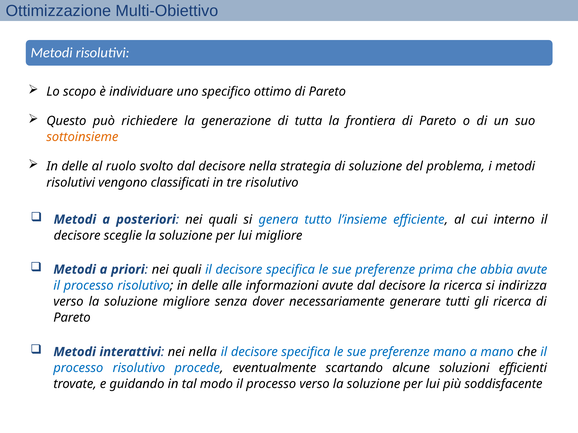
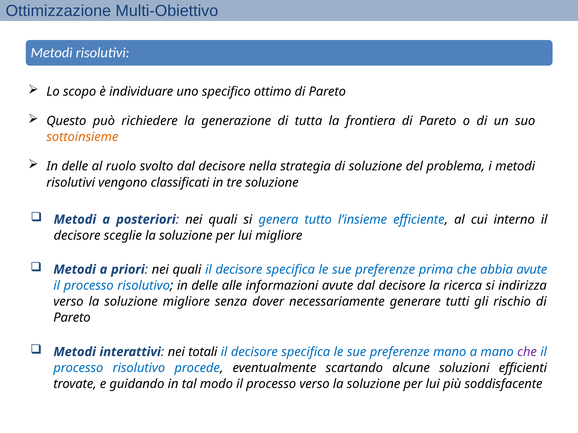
tre risolutivo: risolutivo -> soluzione (272, 183)
gli ricerca: ricerca -> rischio (512, 302)
nei nella: nella -> totali (203, 352)
che colour: black -> purple (527, 352)
